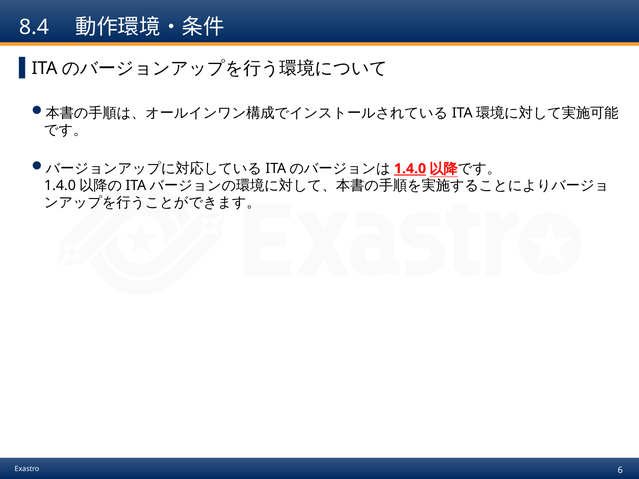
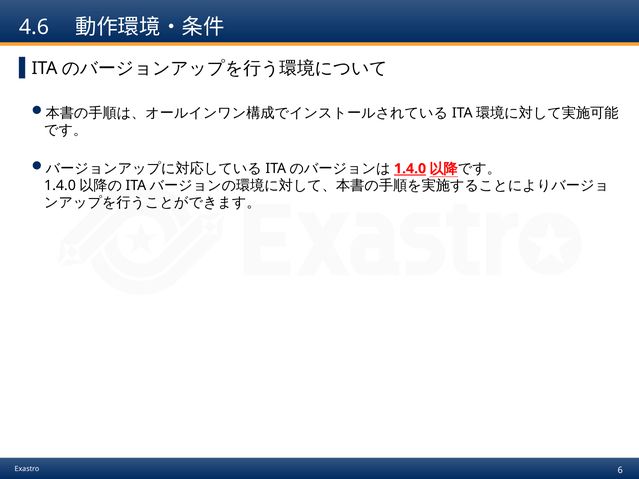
8.4: 8.4 -> 4.6 (34, 27)
